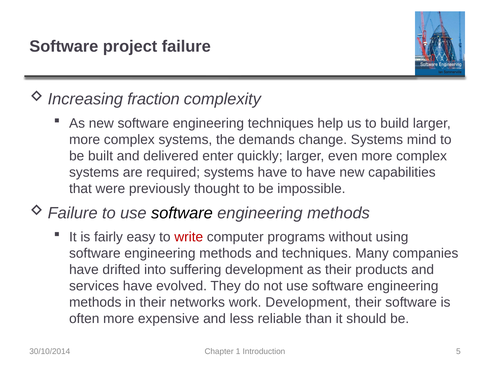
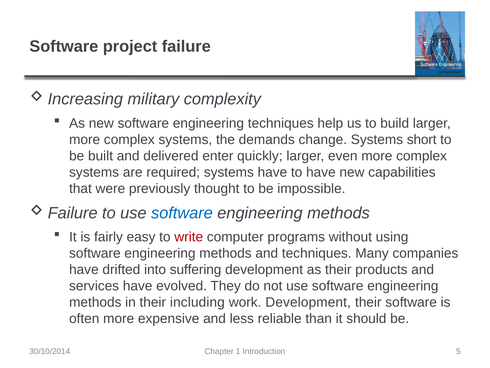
fraction: fraction -> military (153, 99)
mind: mind -> short (422, 139)
software colour: black -> blue (182, 213)
networks: networks -> including (197, 302)
